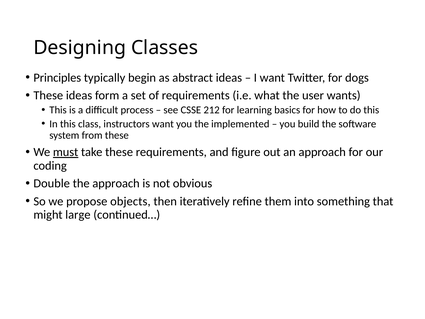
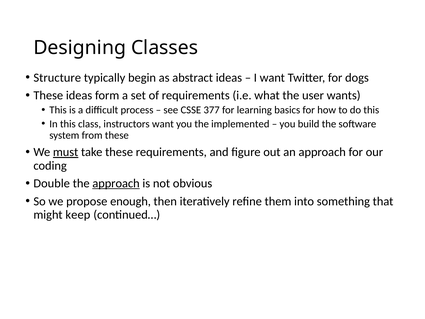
Principles: Principles -> Structure (57, 78)
212: 212 -> 377 (212, 110)
approach underline: none -> present (116, 183)
objects: objects -> enough (131, 201)
large: large -> keep (78, 214)
